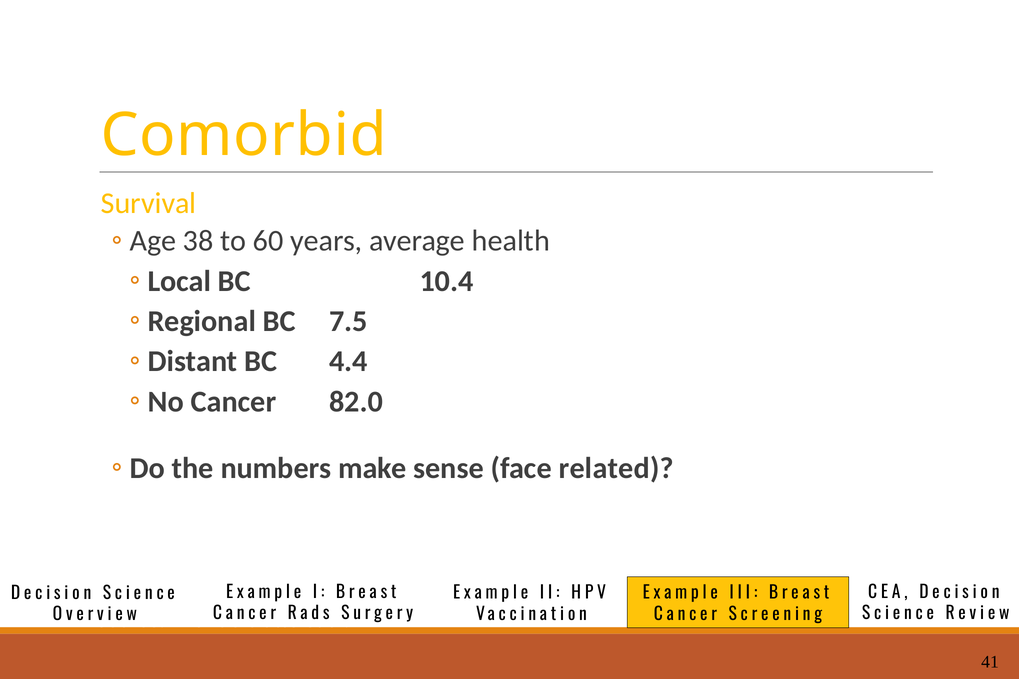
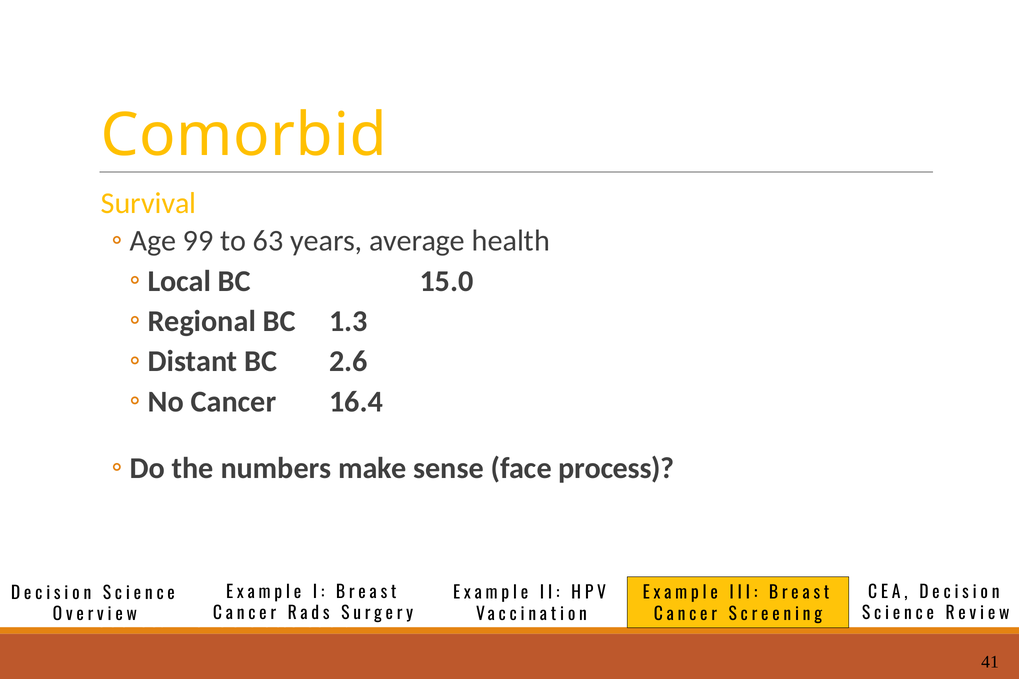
38: 38 -> 99 (198, 241)
60: 60 -> 63 (268, 241)
10.4: 10.4 -> 15.0 (447, 281)
7.5: 7.5 -> 1.3 (348, 321)
4.4: 4.4 -> 2.6 (348, 362)
82.0: 82.0 -> 16.4 (356, 402)
related: related -> process (616, 468)
